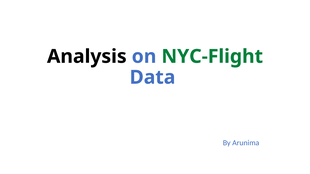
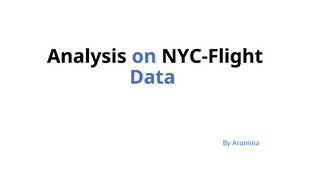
NYC-Flight colour: green -> black (212, 57)
